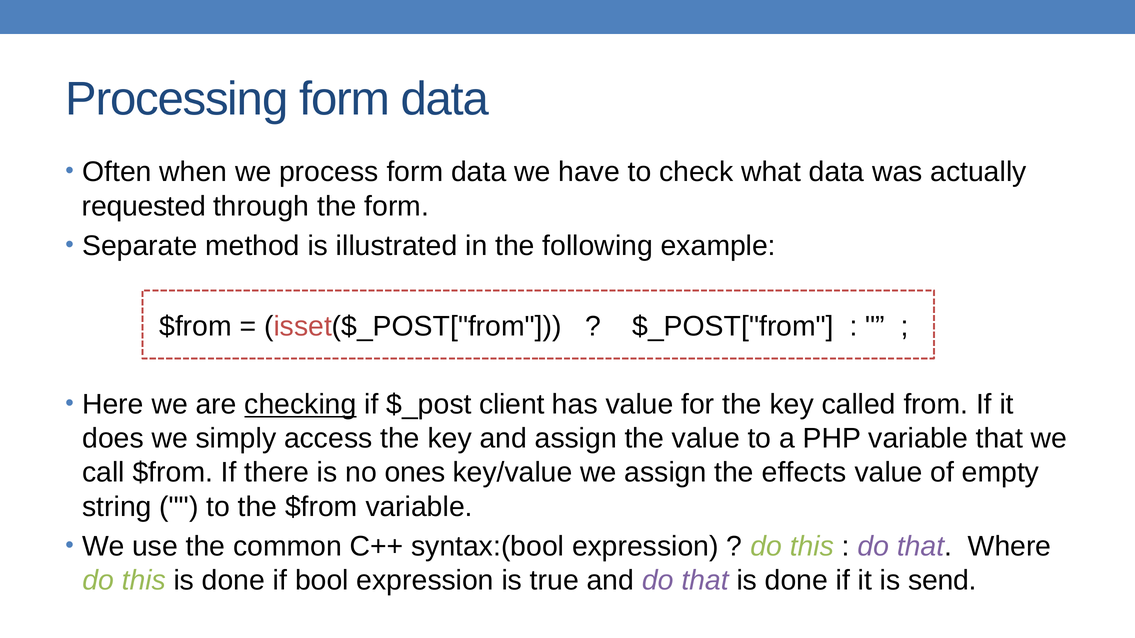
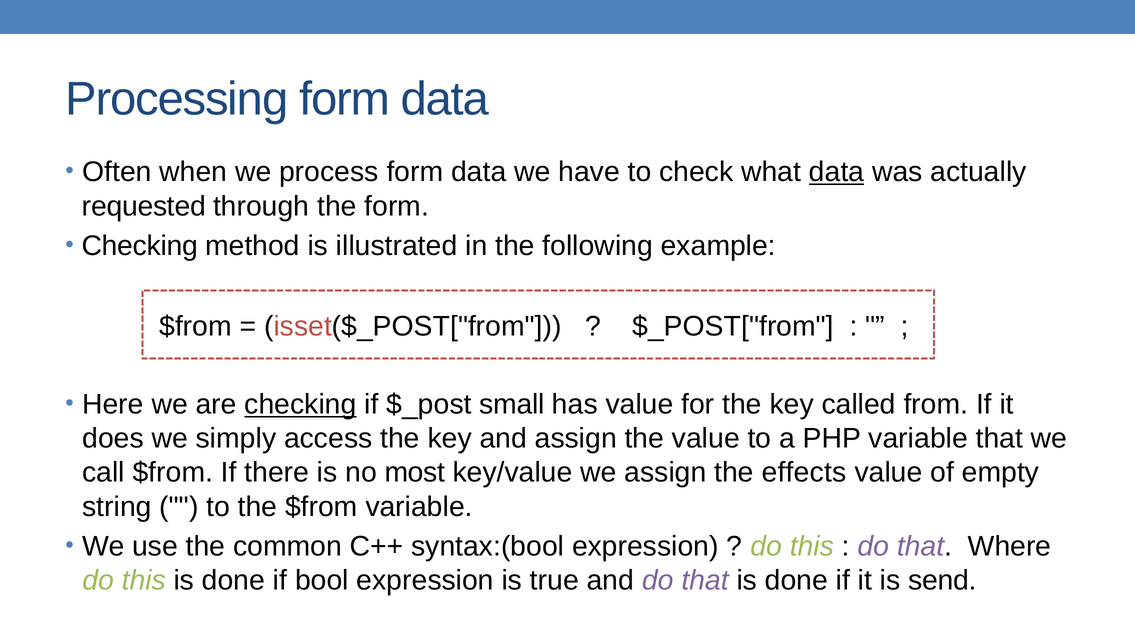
data underline: none -> present (837, 172)
Separate: Separate -> Checking (140, 246)
client: client -> small (512, 405)
ones: ones -> most (415, 473)
